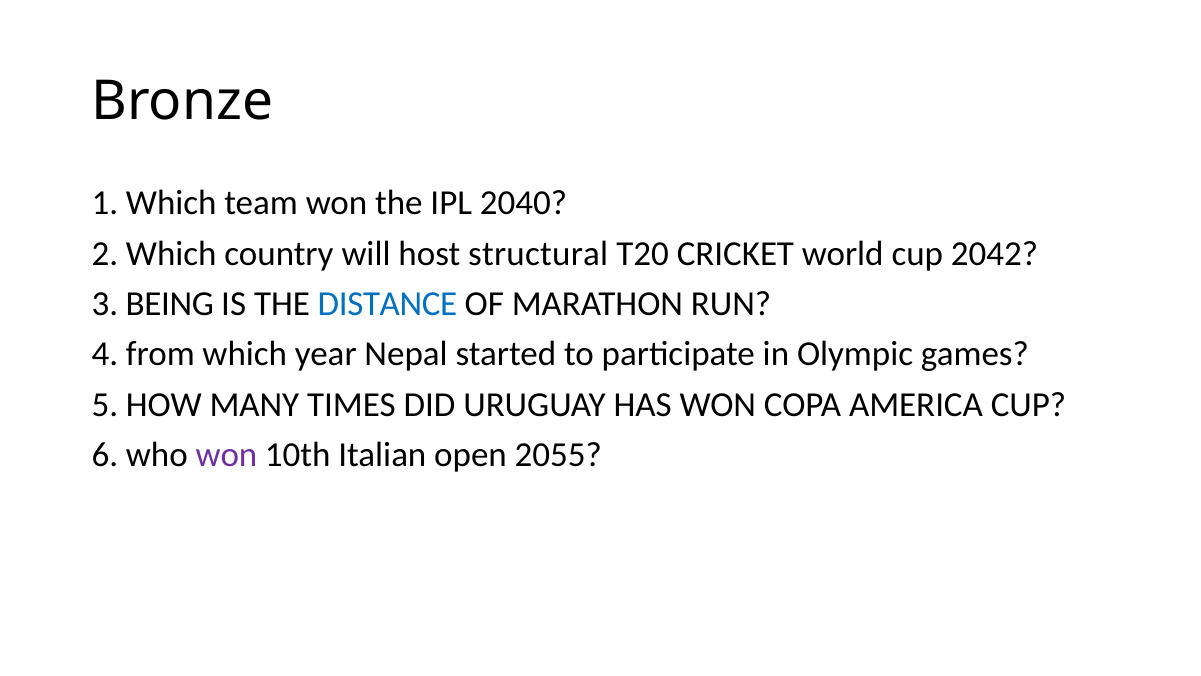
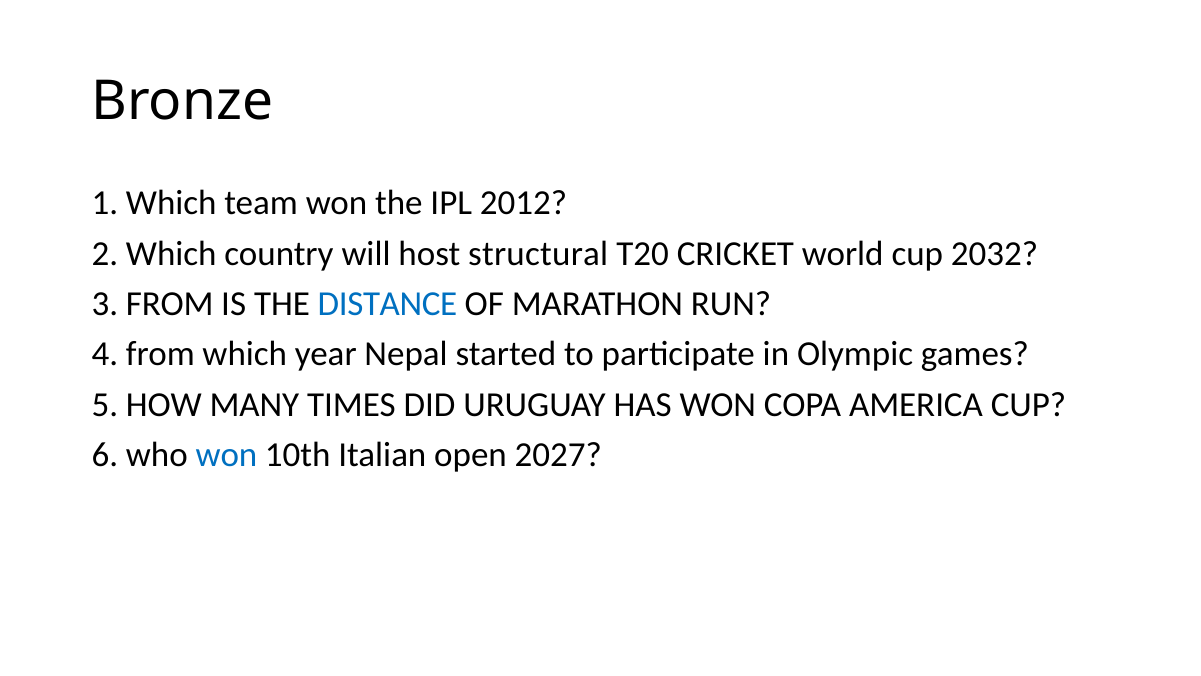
2040: 2040 -> 2012 (523, 203)
2042: 2042 -> 2032 (994, 253)
3 BEING: BEING -> FROM (170, 304)
won colour: purple -> blue (226, 455)
2055: 2055 -> 2027 (558, 455)
